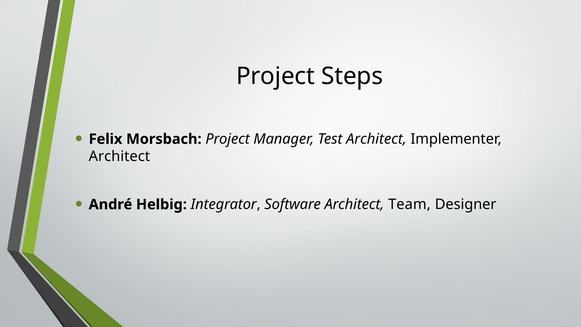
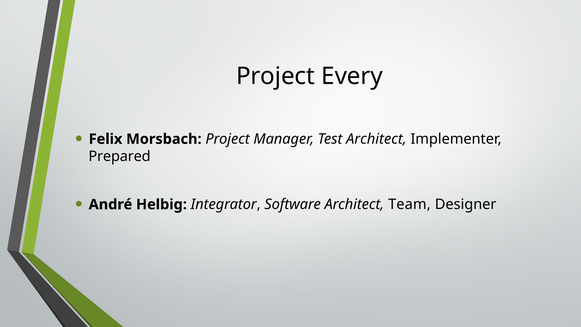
Steps: Steps -> Every (352, 76)
Architect: Architect -> Prepared (120, 156)
